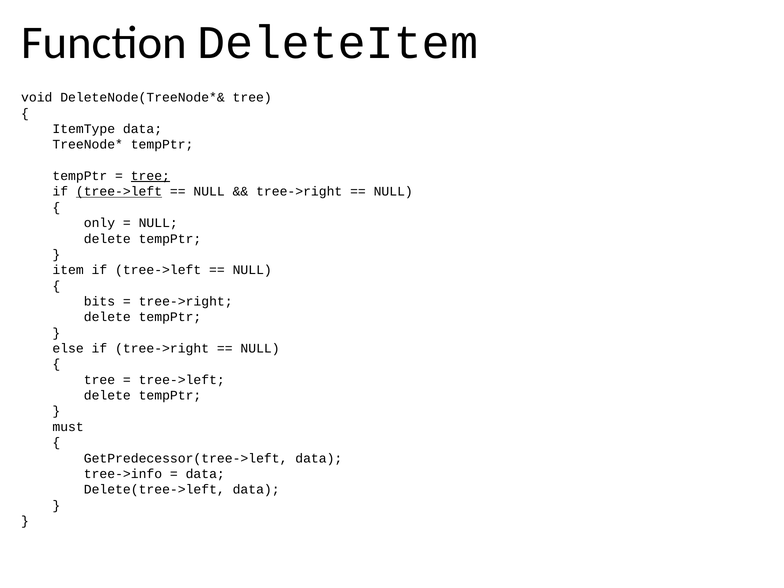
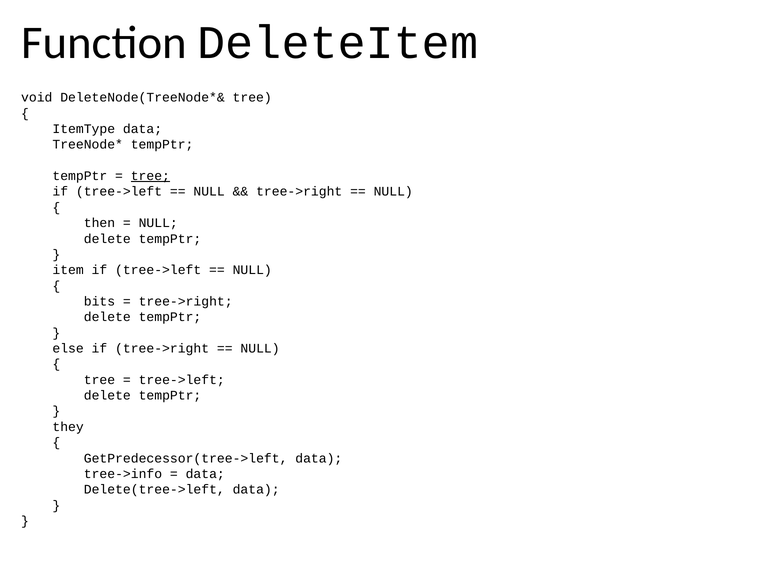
tree->left underline: present -> none (119, 192)
only: only -> then (99, 223)
must: must -> they (68, 427)
